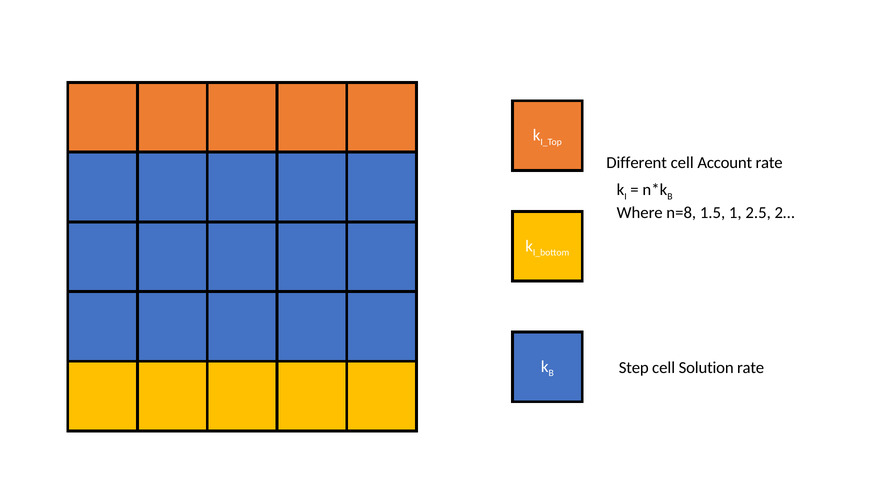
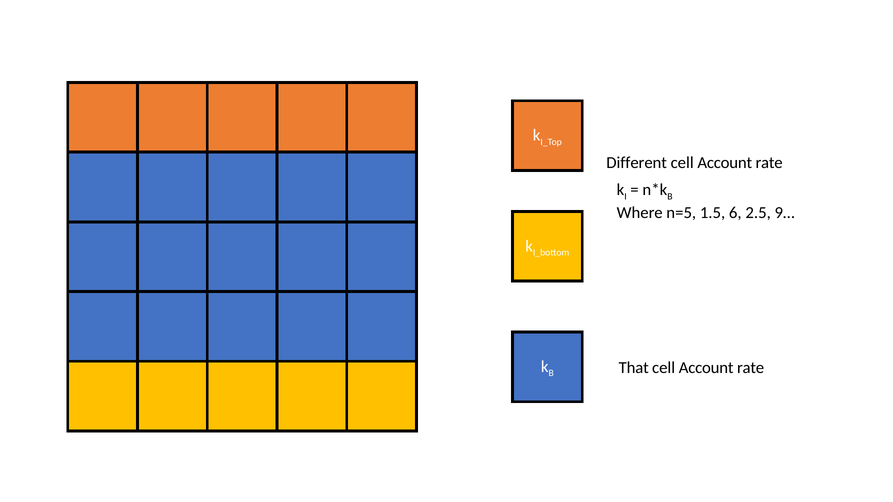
n=8: n=8 -> n=5 (681, 213)
1: 1 -> 6 (735, 213)
2…: 2… -> 9… (785, 213)
Step: Step -> That (634, 368)
Solution: Solution -> Account (706, 368)
